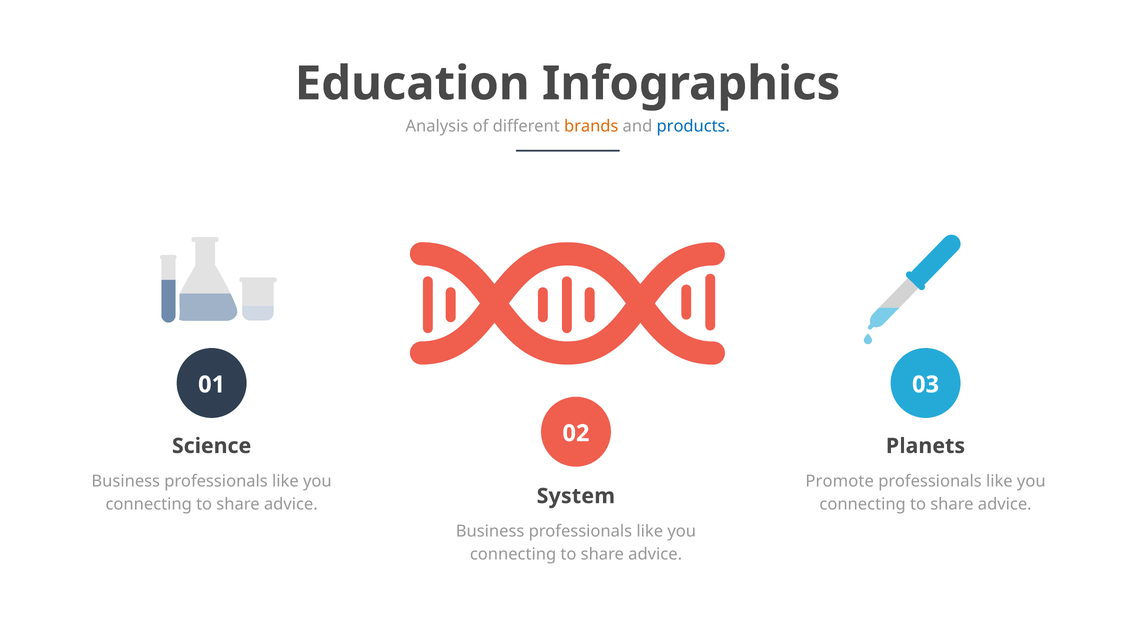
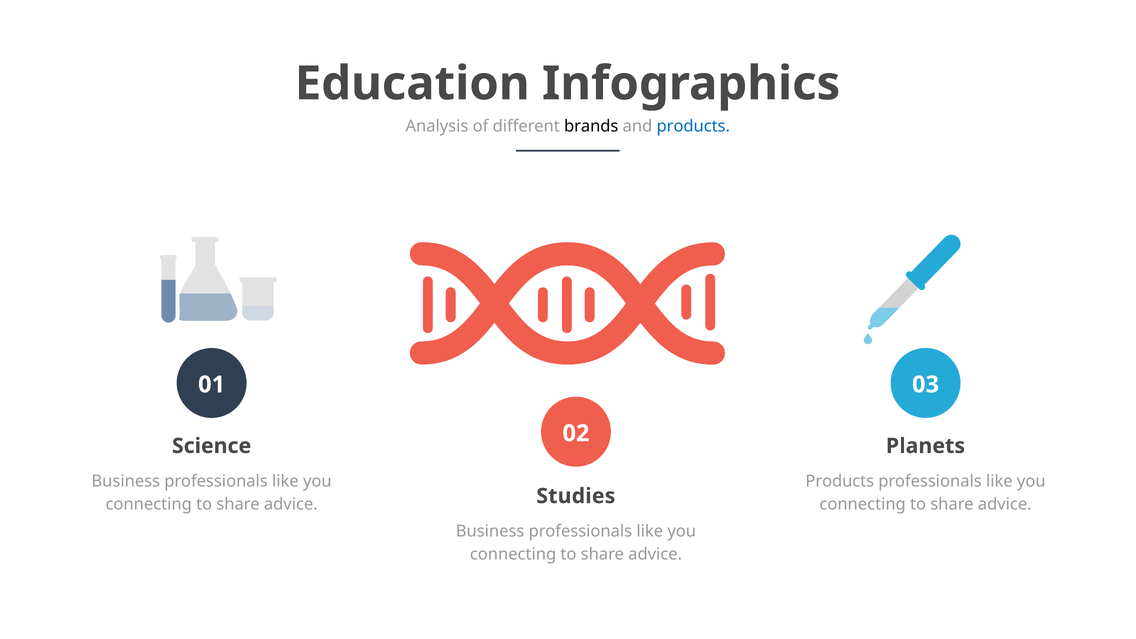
brands colour: orange -> black (591, 126)
Promote: Promote -> Products (840, 481)
System: System -> Studies (576, 496)
